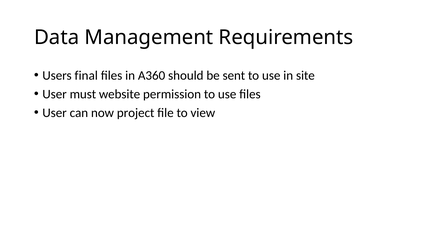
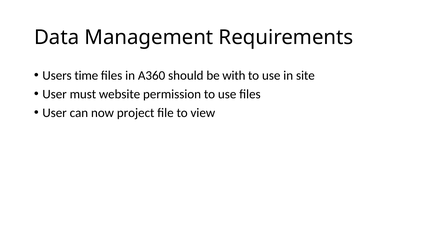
final: final -> time (86, 75)
sent: sent -> with (234, 75)
